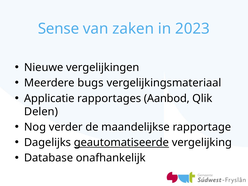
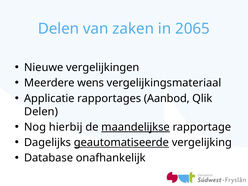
Sense: Sense -> Delen (59, 29)
2023: 2023 -> 2065 (192, 29)
bugs: bugs -> wens (91, 83)
verder: verder -> hierbij (66, 127)
maandelijkse underline: none -> present (136, 127)
